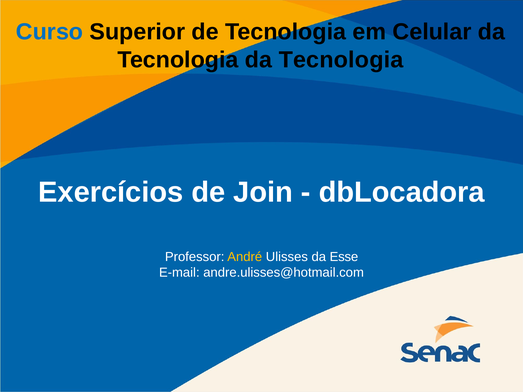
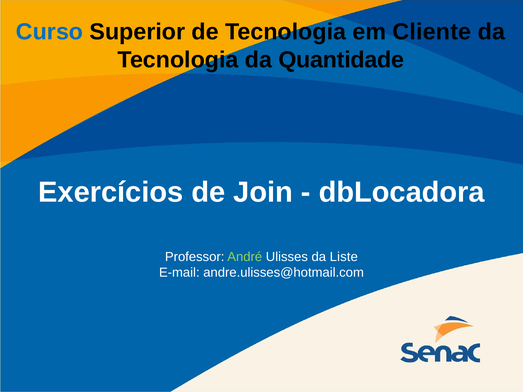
Celular: Celular -> Cliente (432, 32)
Tecnologia da Tecnologia: Tecnologia -> Quantidade (341, 60)
André colour: yellow -> light green (245, 257)
Esse: Esse -> Liste (344, 257)
